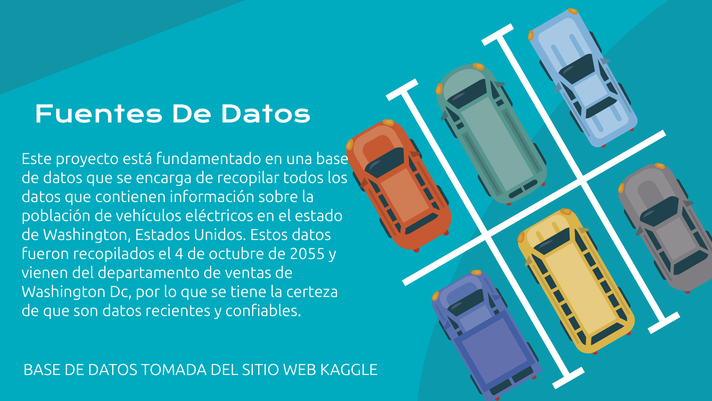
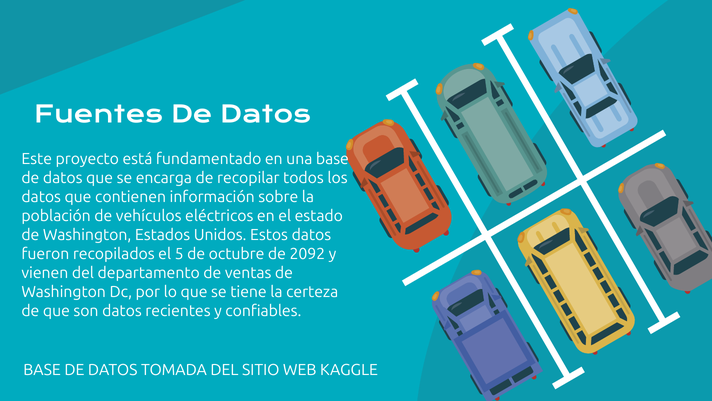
4: 4 -> 5 (179, 254)
2055: 2055 -> 2092 (307, 254)
